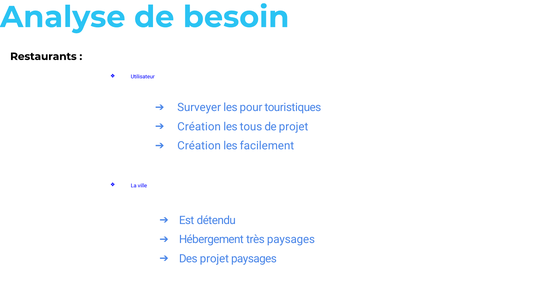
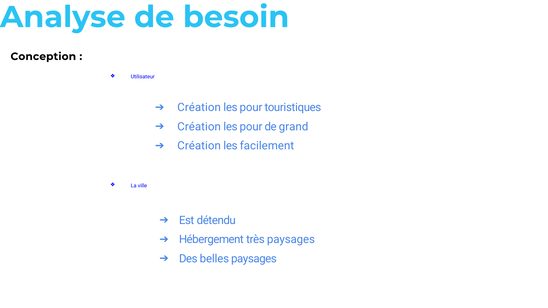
Restaurants: Restaurants -> Conception (43, 57)
Surveyer: Surveyer -> Création (199, 108)
tous: tous -> pour (251, 127)
de projet: projet -> grand (294, 127)
Des projet: projet -> belles (214, 259)
